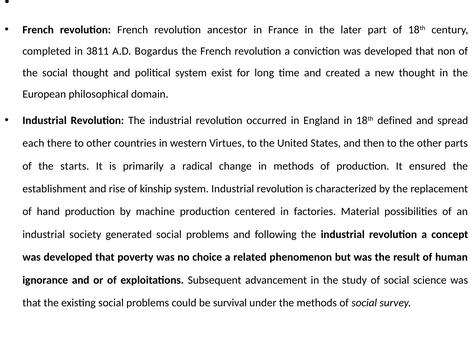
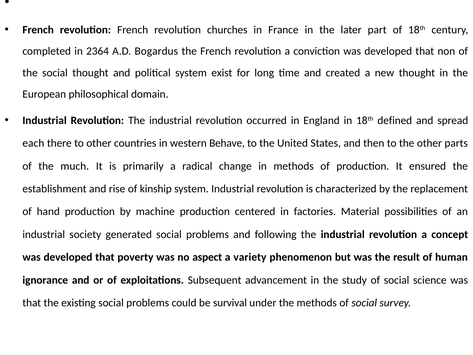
ancestor: ancestor -> churches (227, 30)
3811: 3811 -> 2364 (98, 51)
Virtues: Virtues -> Behave (227, 143)
starts: starts -> much (75, 166)
choice: choice -> aspect (207, 257)
related: related -> variety (250, 257)
